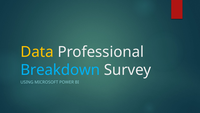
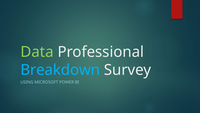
Data colour: yellow -> light green (37, 52)
